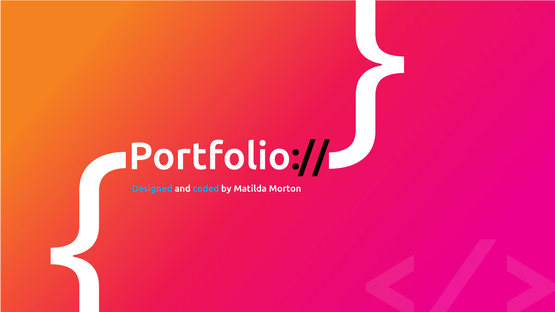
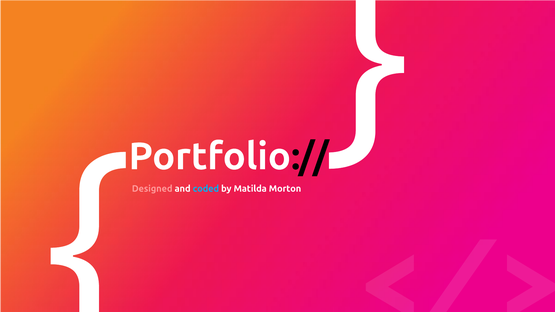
Designed colour: light blue -> pink (152, 189)
